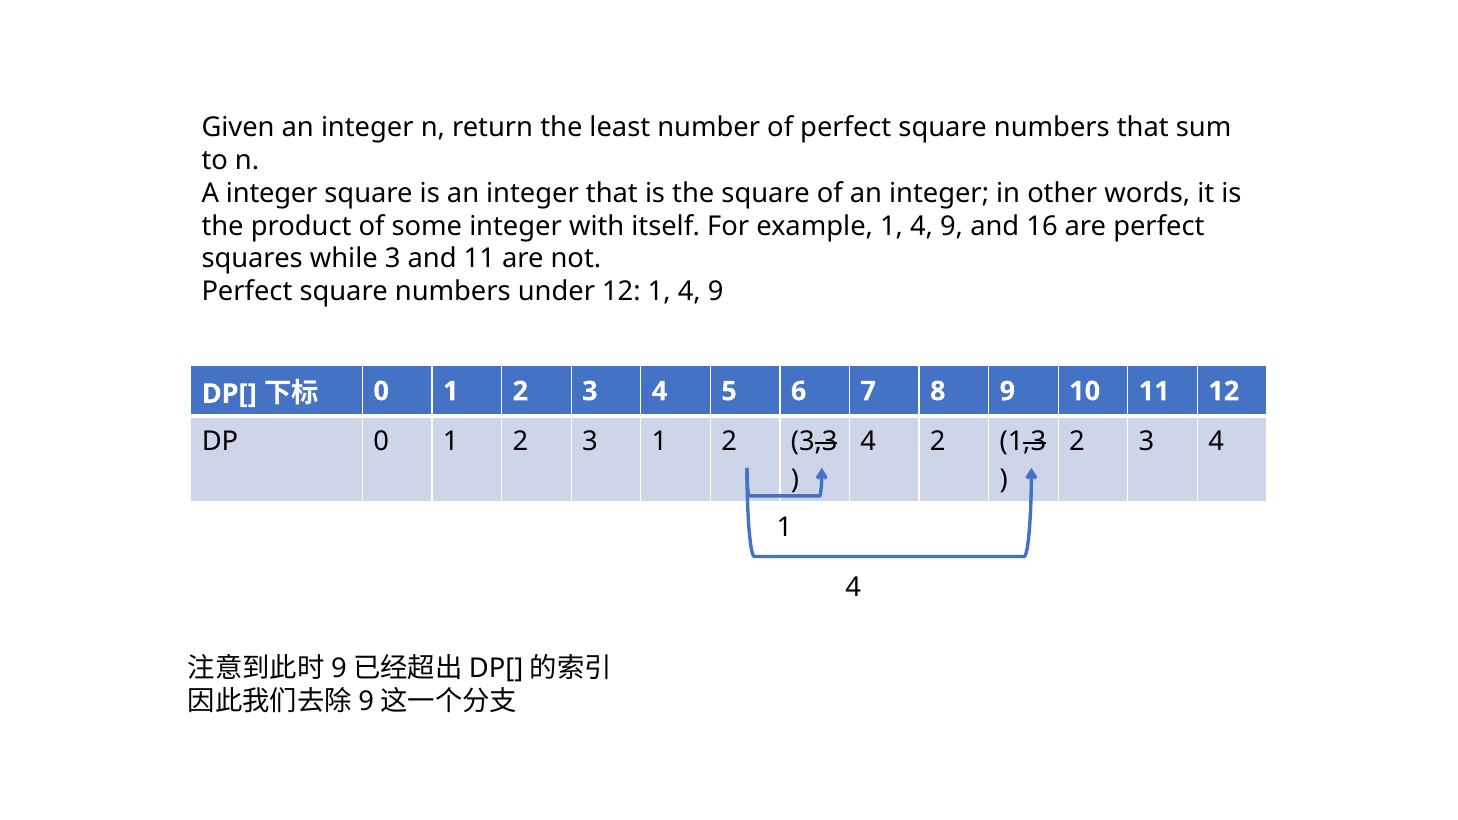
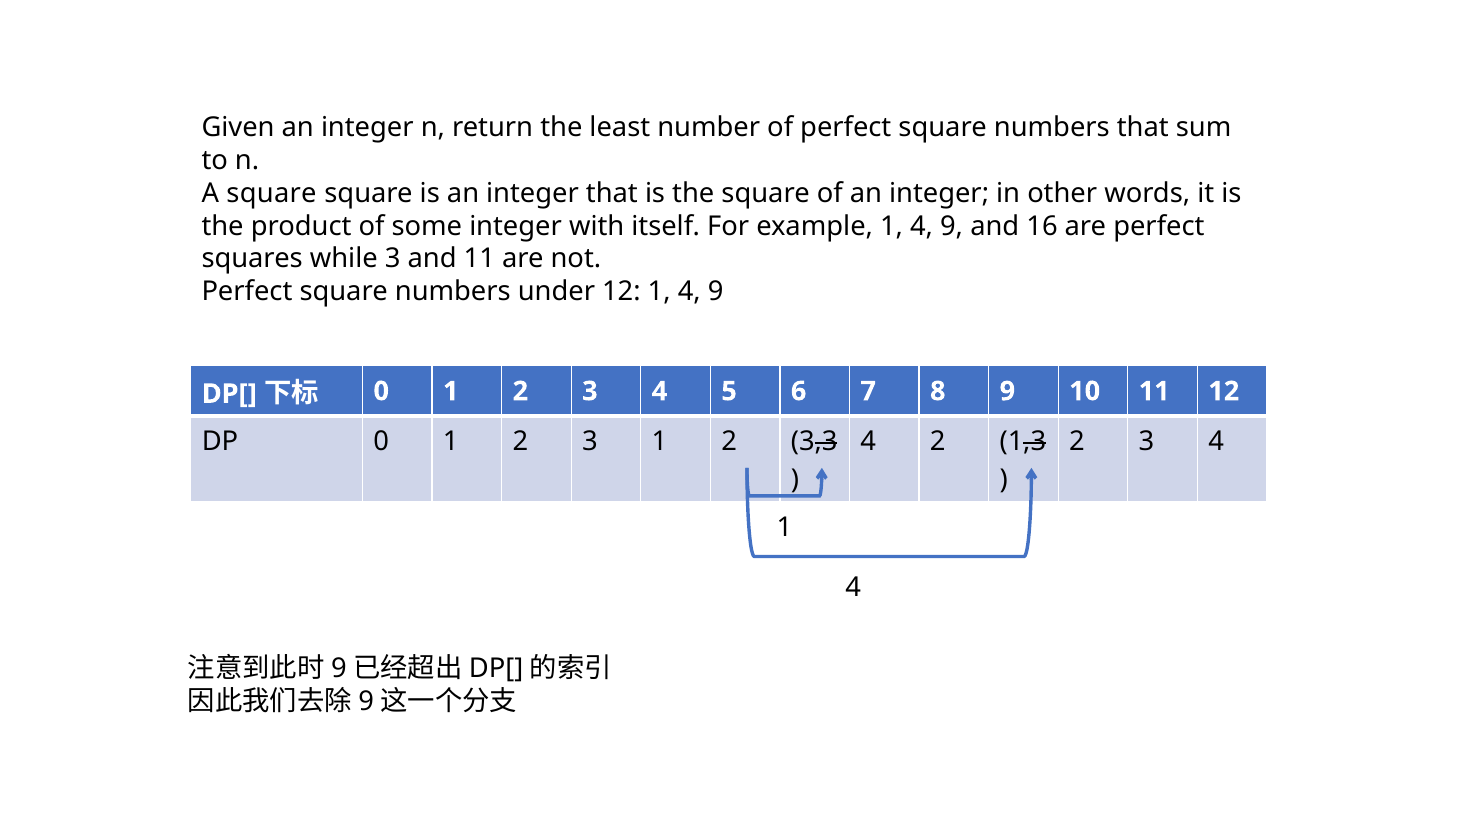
A integer: integer -> square (271, 193)
